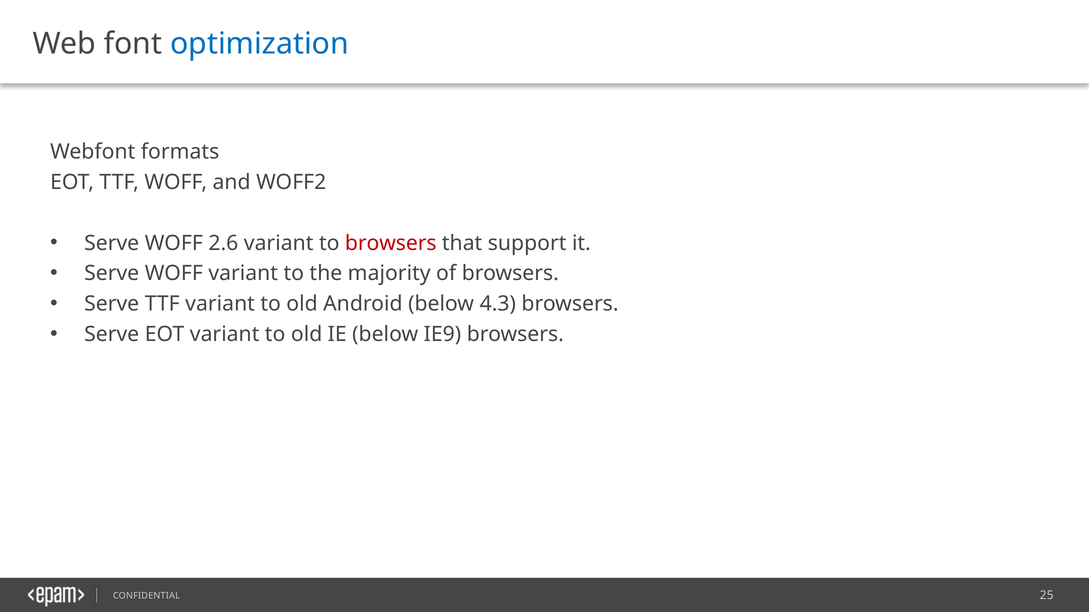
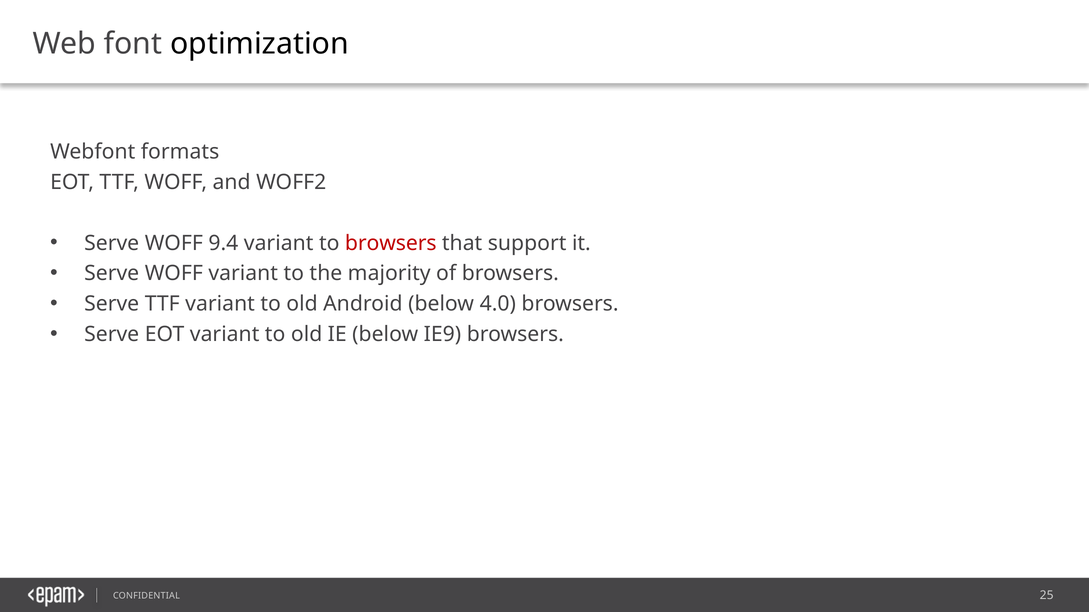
optimization colour: blue -> black (260, 44)
2.6: 2.6 -> 9.4 (223, 243)
4.3: 4.3 -> 4.0 (498, 304)
